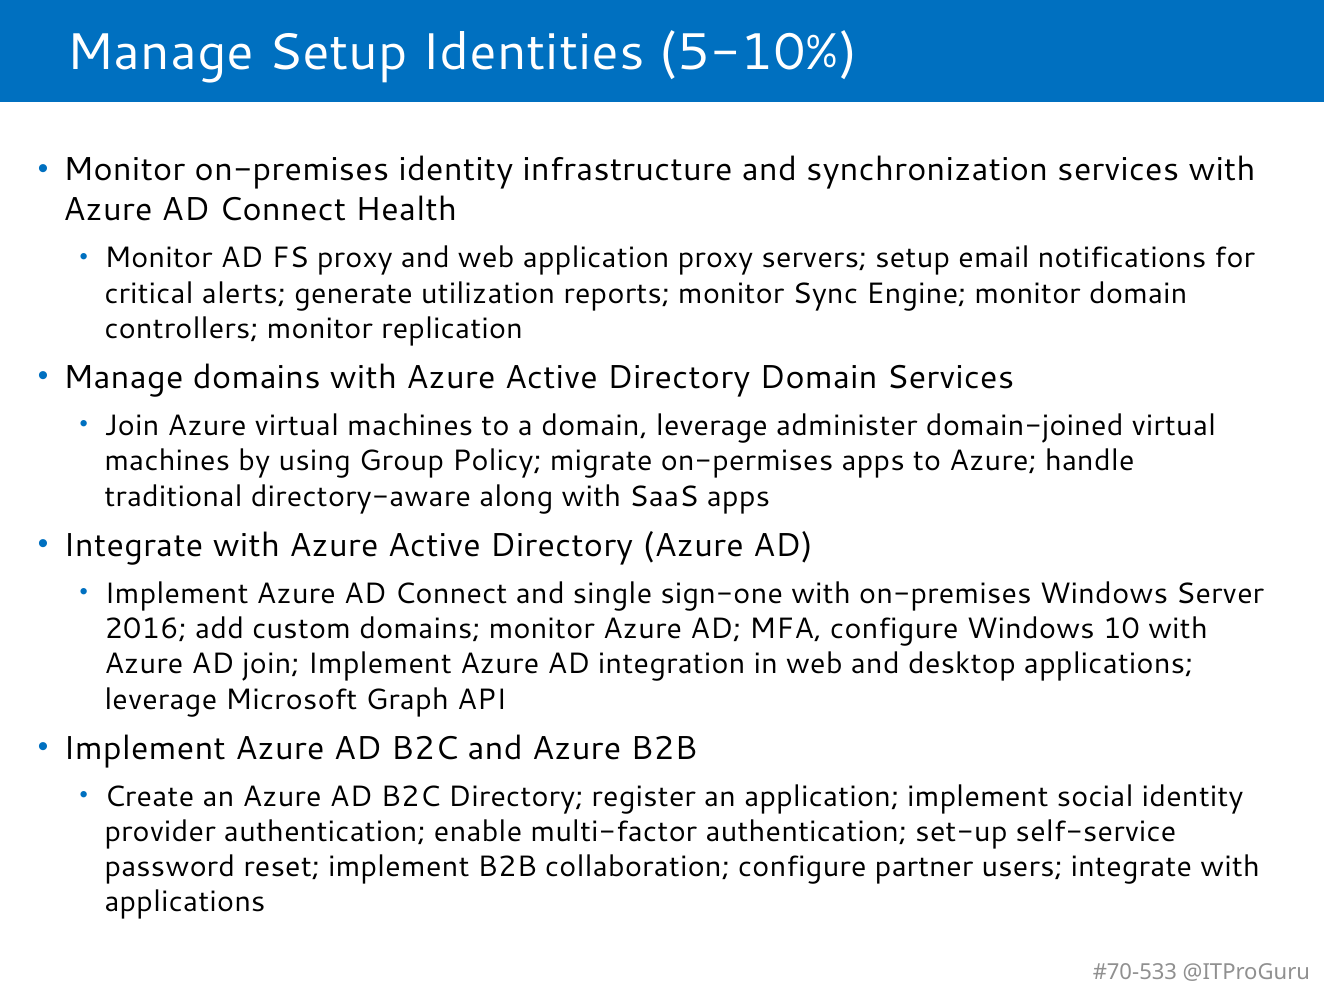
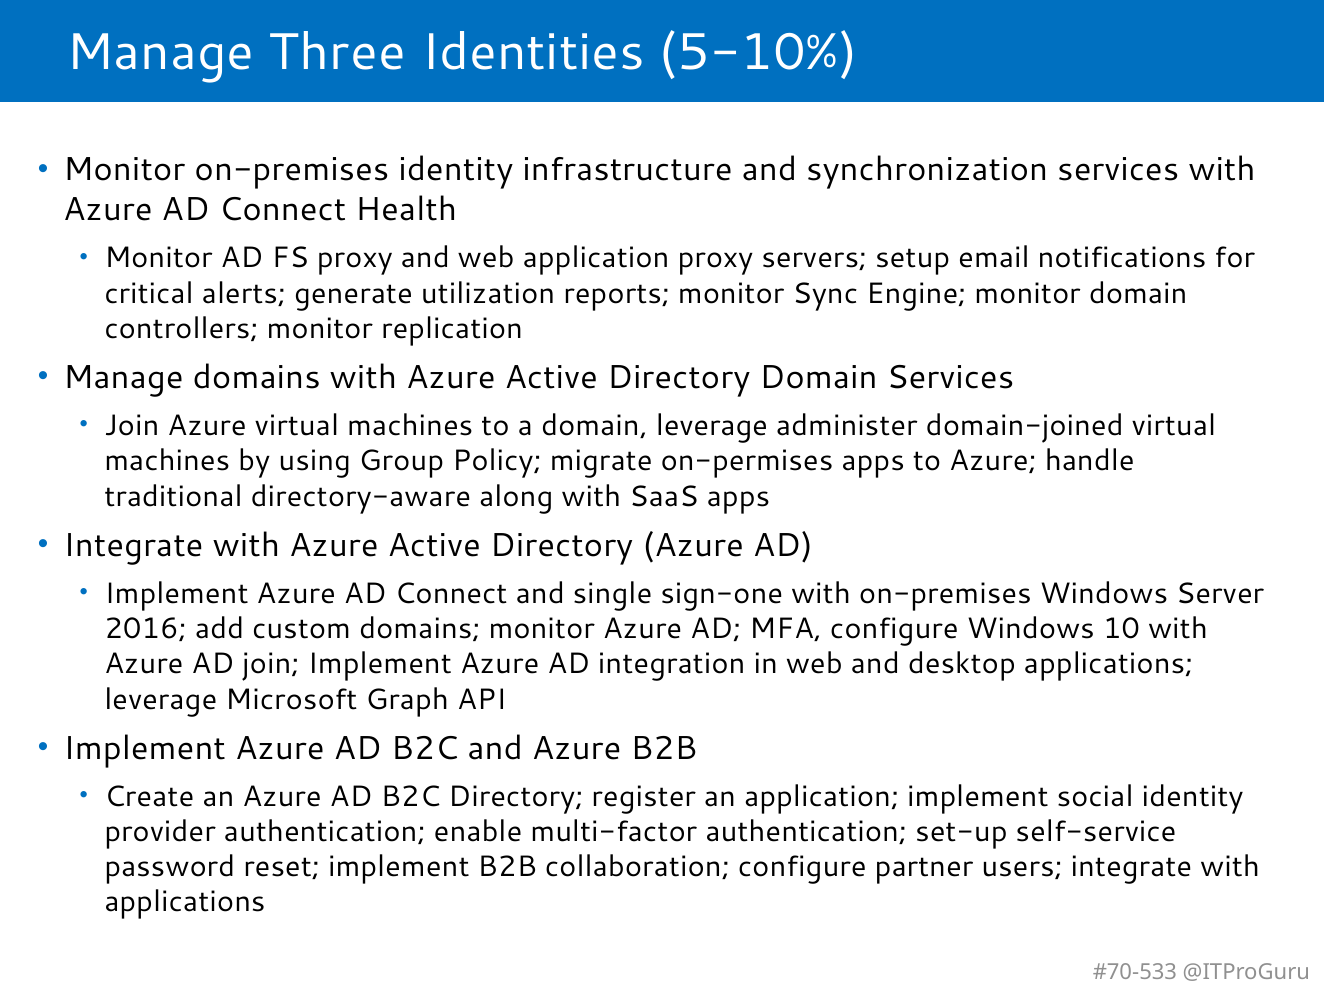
Manage Setup: Setup -> Three (338, 52)
